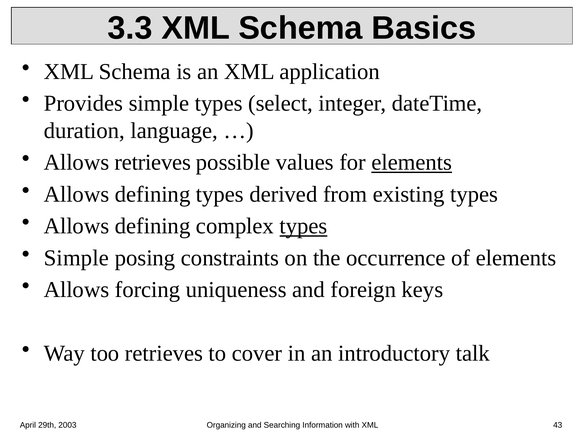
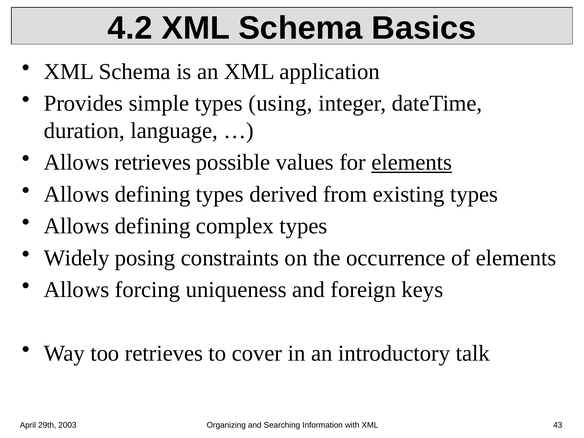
3.3: 3.3 -> 4.2 (130, 28)
select: select -> using (280, 103)
types underline: present -> none (304, 226)
Simple: Simple -> Widely (77, 258)
